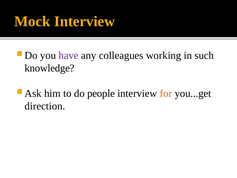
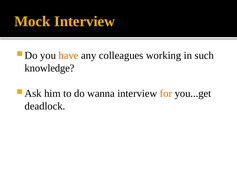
have colour: purple -> orange (69, 55)
people: people -> wanna (101, 93)
direction: direction -> deadlock (45, 106)
